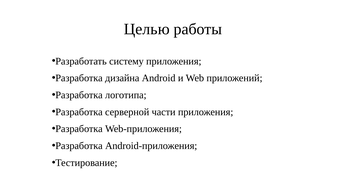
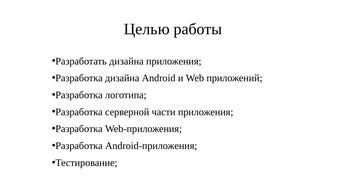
Разработать систему: систему -> дизайна (126, 61)
